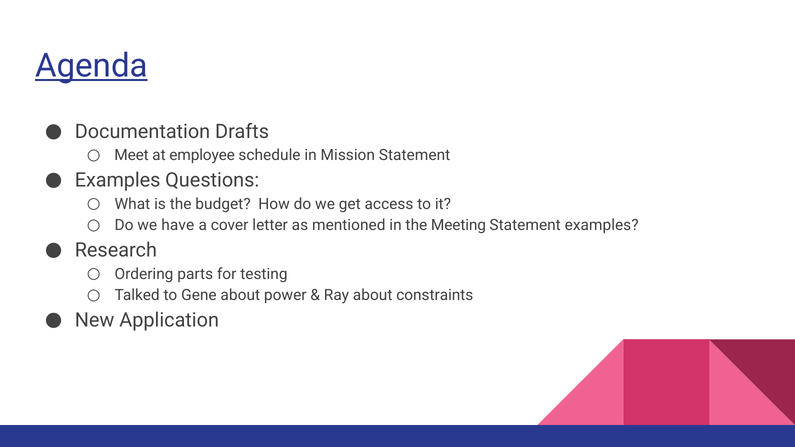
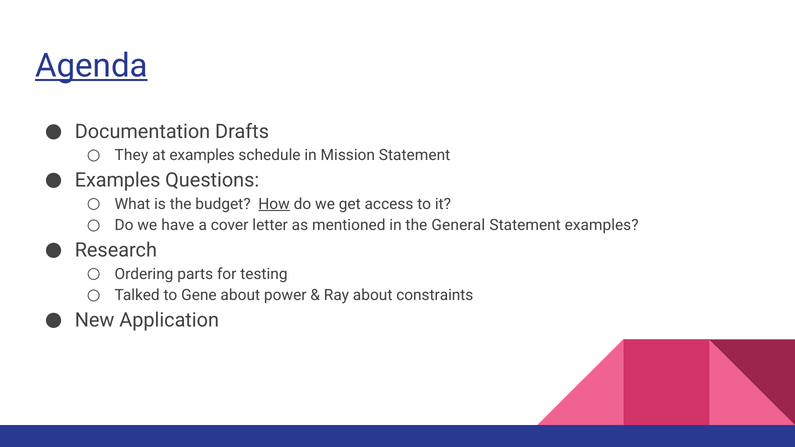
Meet: Meet -> They (131, 155)
at employee: employee -> examples (202, 155)
How underline: none -> present (274, 204)
Meeting: Meeting -> General (458, 225)
